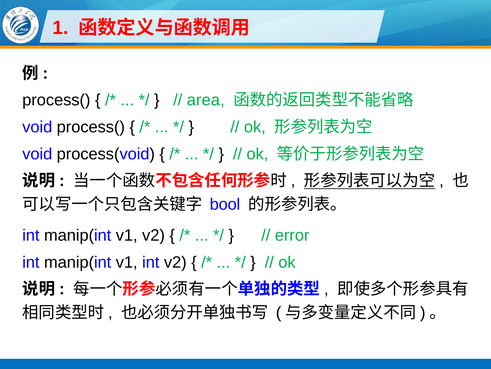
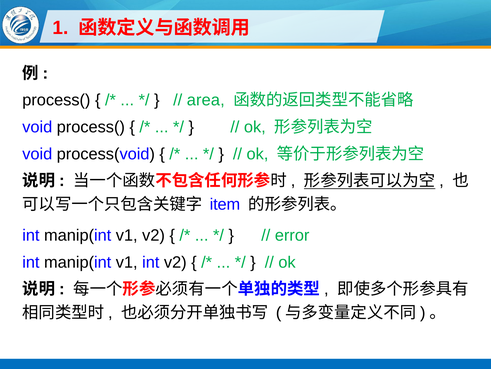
bool: bool -> item (225, 204)
